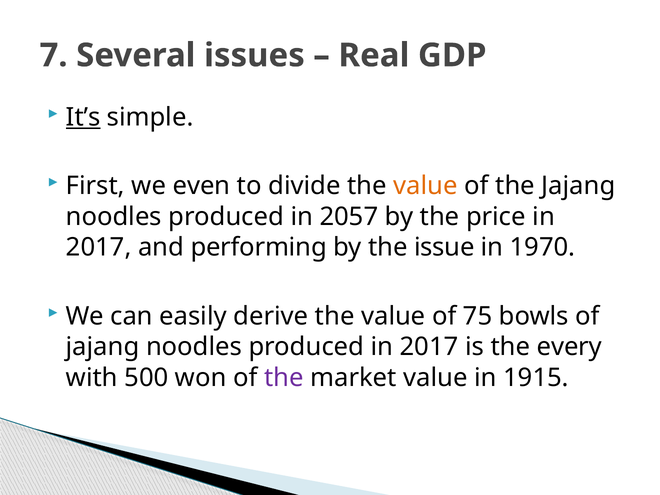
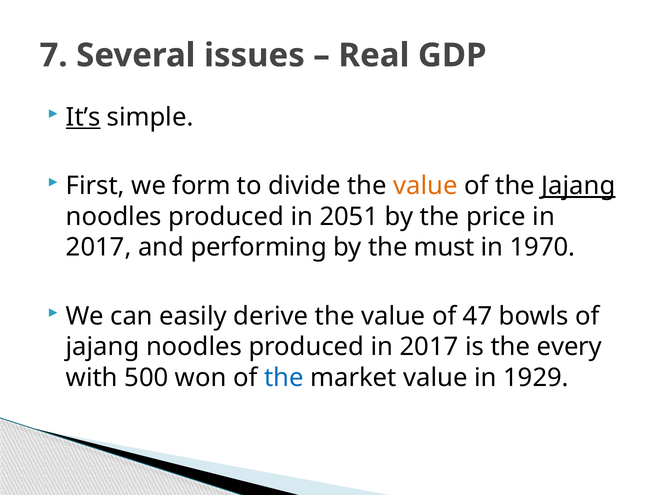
even: even -> form (202, 186)
Jajang underline: none -> present (578, 186)
2057: 2057 -> 2051 (349, 217)
issue: issue -> must (444, 247)
75: 75 -> 47 (478, 316)
the colour: purple -> blue (284, 378)
1915: 1915 -> 1929 (536, 378)
